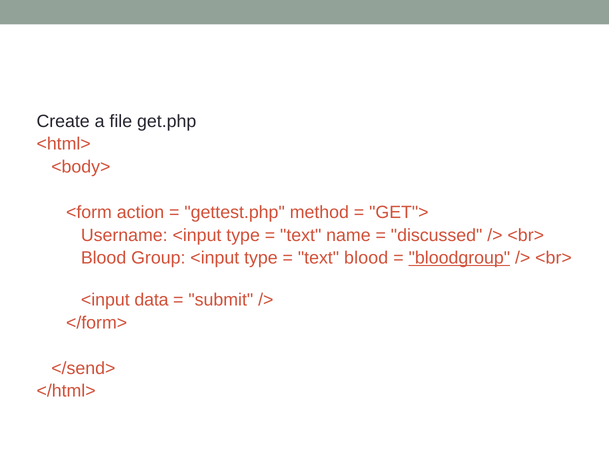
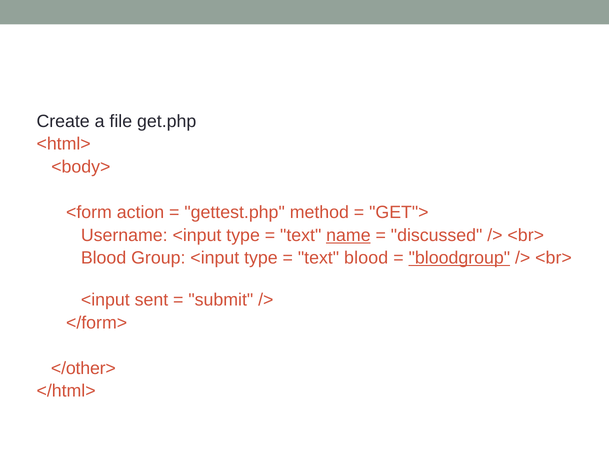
name underline: none -> present (348, 236)
data: data -> sent (151, 300)
</send>: </send> -> </other> (83, 369)
